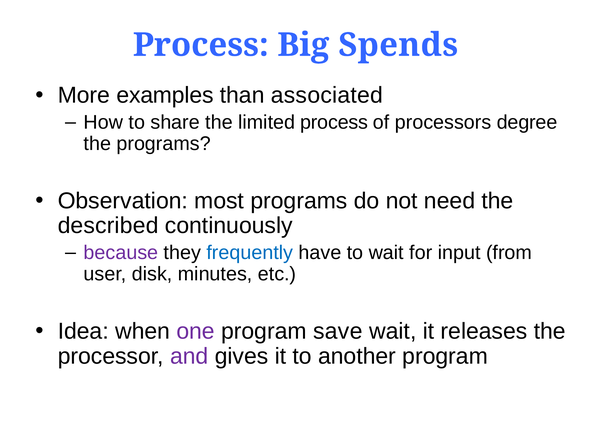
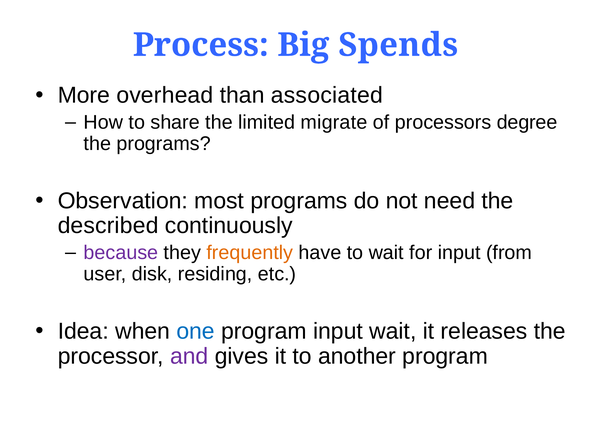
examples: examples -> overhead (165, 95)
limited process: process -> migrate (334, 122)
frequently colour: blue -> orange (250, 253)
minutes: minutes -> residing (215, 274)
one colour: purple -> blue (196, 331)
program save: save -> input (338, 331)
